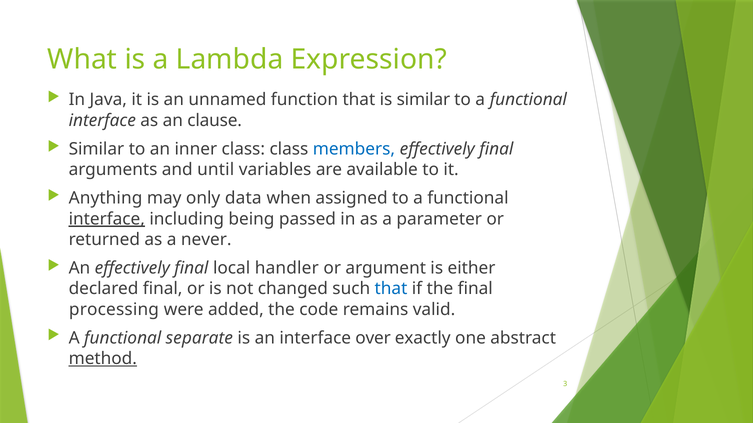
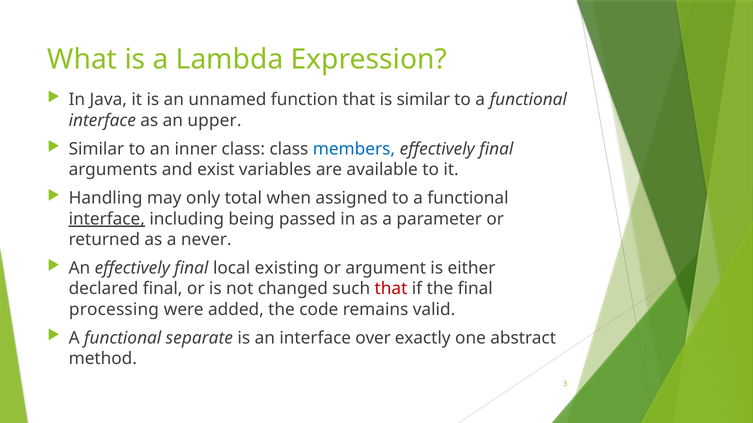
clause: clause -> upper (214, 121)
until: until -> exist (216, 170)
Anything: Anything -> Handling (106, 198)
data: data -> total (243, 198)
handler: handler -> existing (287, 268)
that colour: blue -> red (391, 289)
method underline: present -> none (103, 359)
